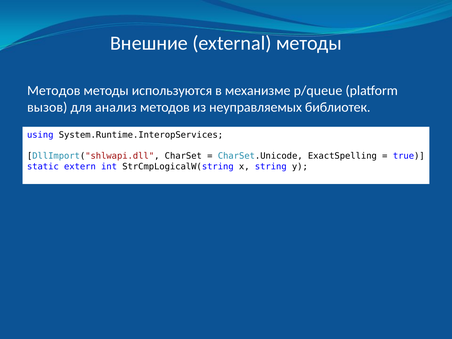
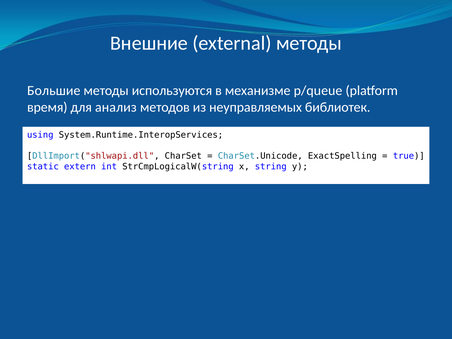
Методов: Методов -> Большие (54, 91)
вызов: вызов -> время (47, 107)
